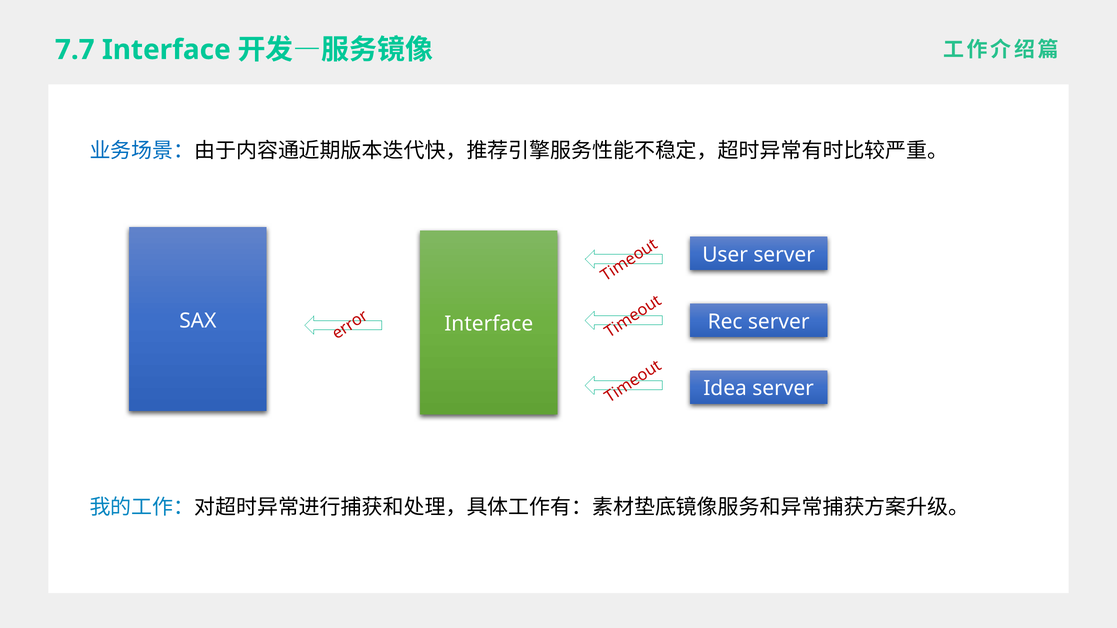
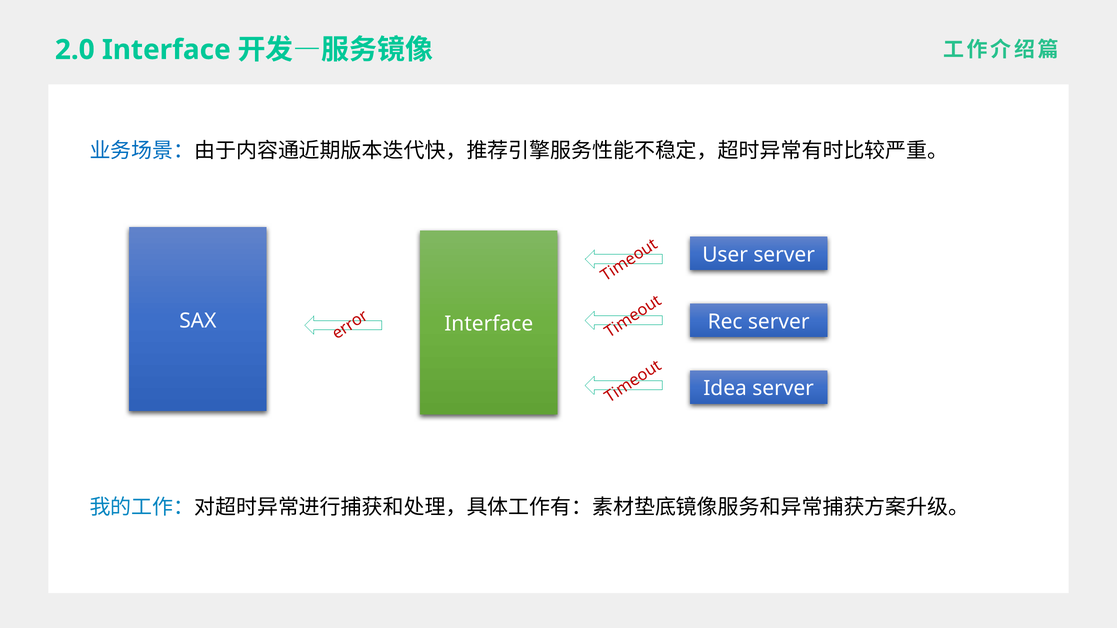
7.7: 7.7 -> 2.0 (75, 50)
